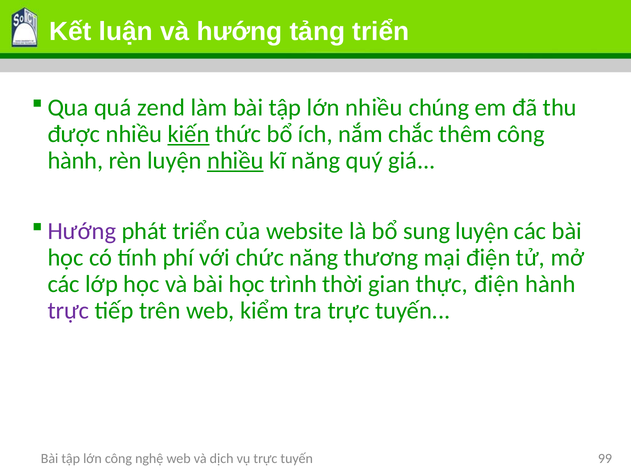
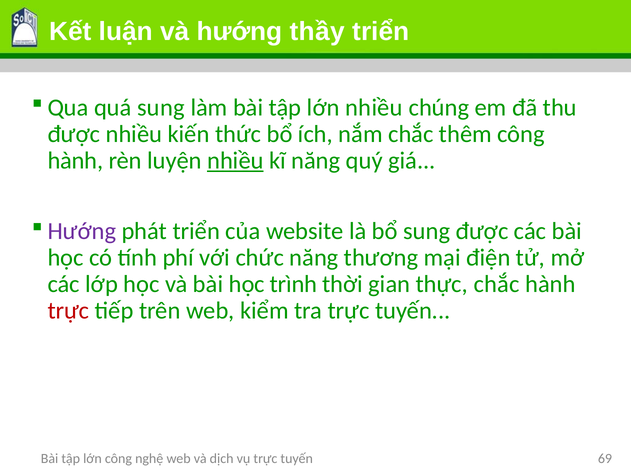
tảng: tảng -> thầy (317, 32)
quá zend: zend -> sung (161, 108)
kiến underline: present -> none (189, 134)
sung luyện: luyện -> được (482, 231)
thực điện: điện -> chắc (497, 284)
trực colour: purple -> red (68, 311)
99: 99 -> 69 (605, 459)
